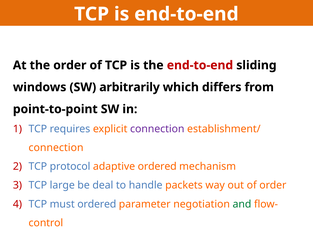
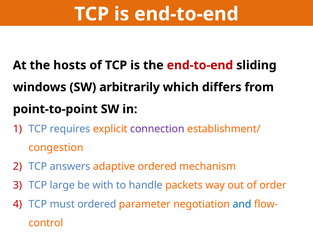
the order: order -> hosts (70, 65)
connection: connection -> congestion (56, 148)
protocol: protocol -> answers (70, 166)
be deal: deal -> with (103, 185)
and colour: green -> blue (242, 204)
